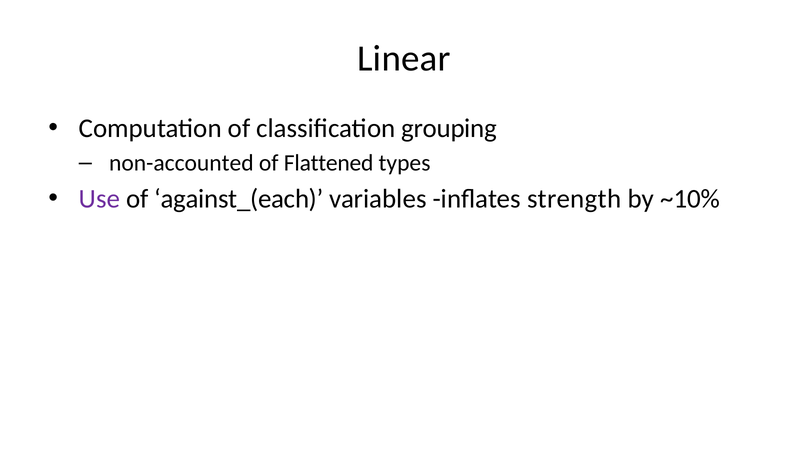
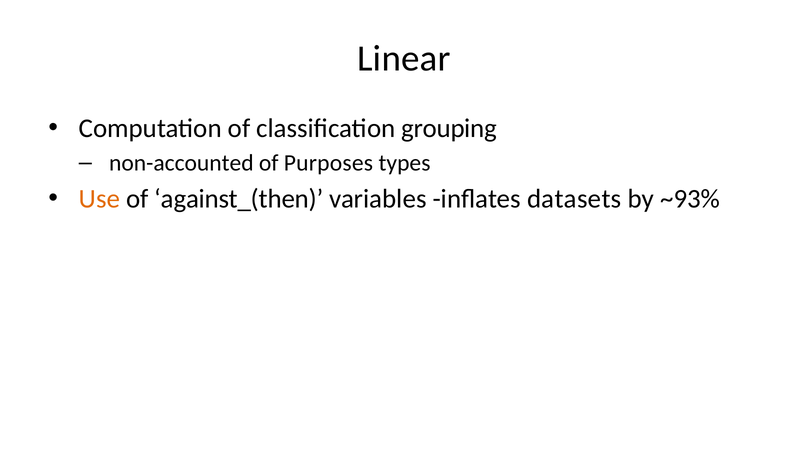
Flattened: Flattened -> Purposes (328, 163)
Use colour: purple -> orange (99, 199)
against_(each: against_(each -> against_(then (239, 199)
strength: strength -> datasets (574, 199)
~10%: ~10% -> ~93% (690, 199)
